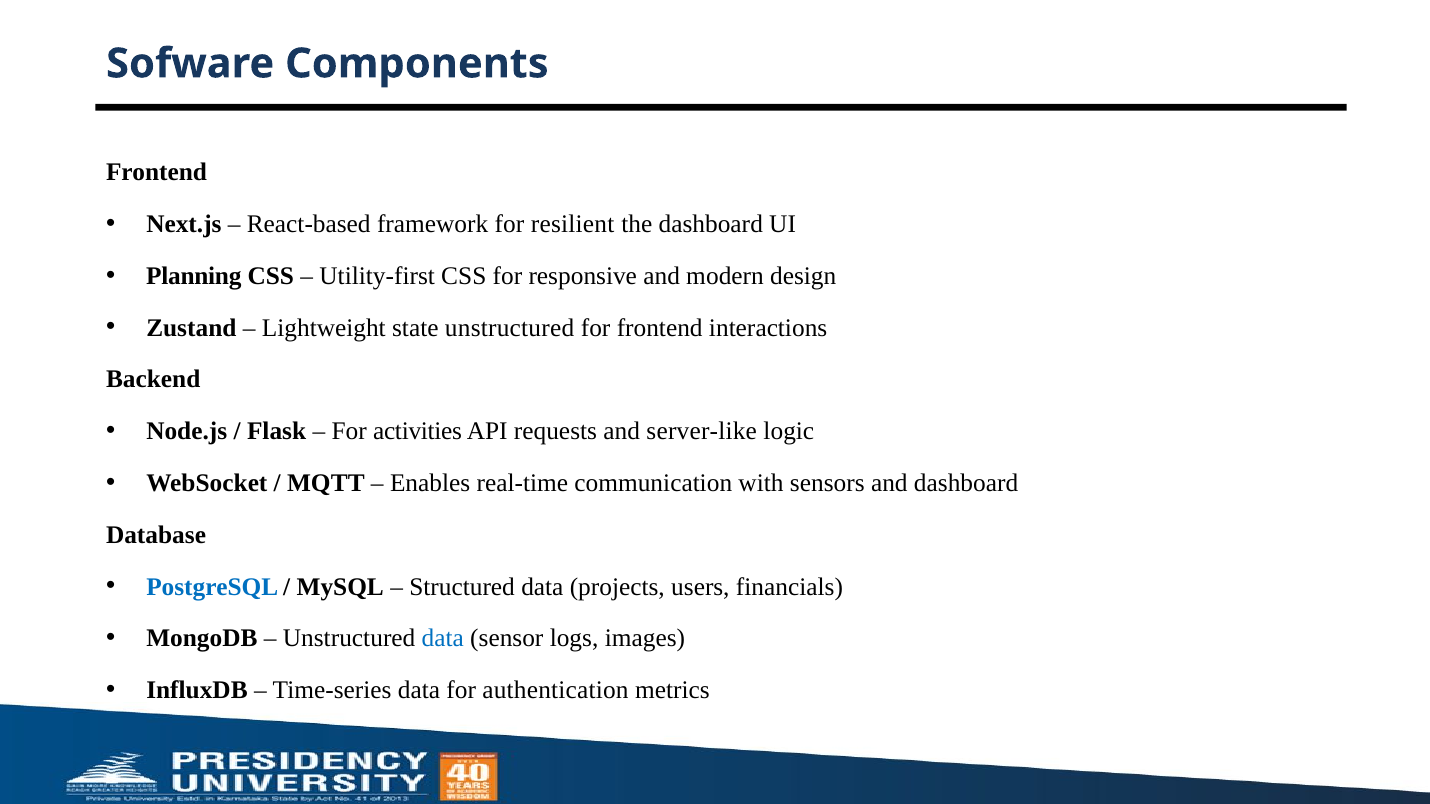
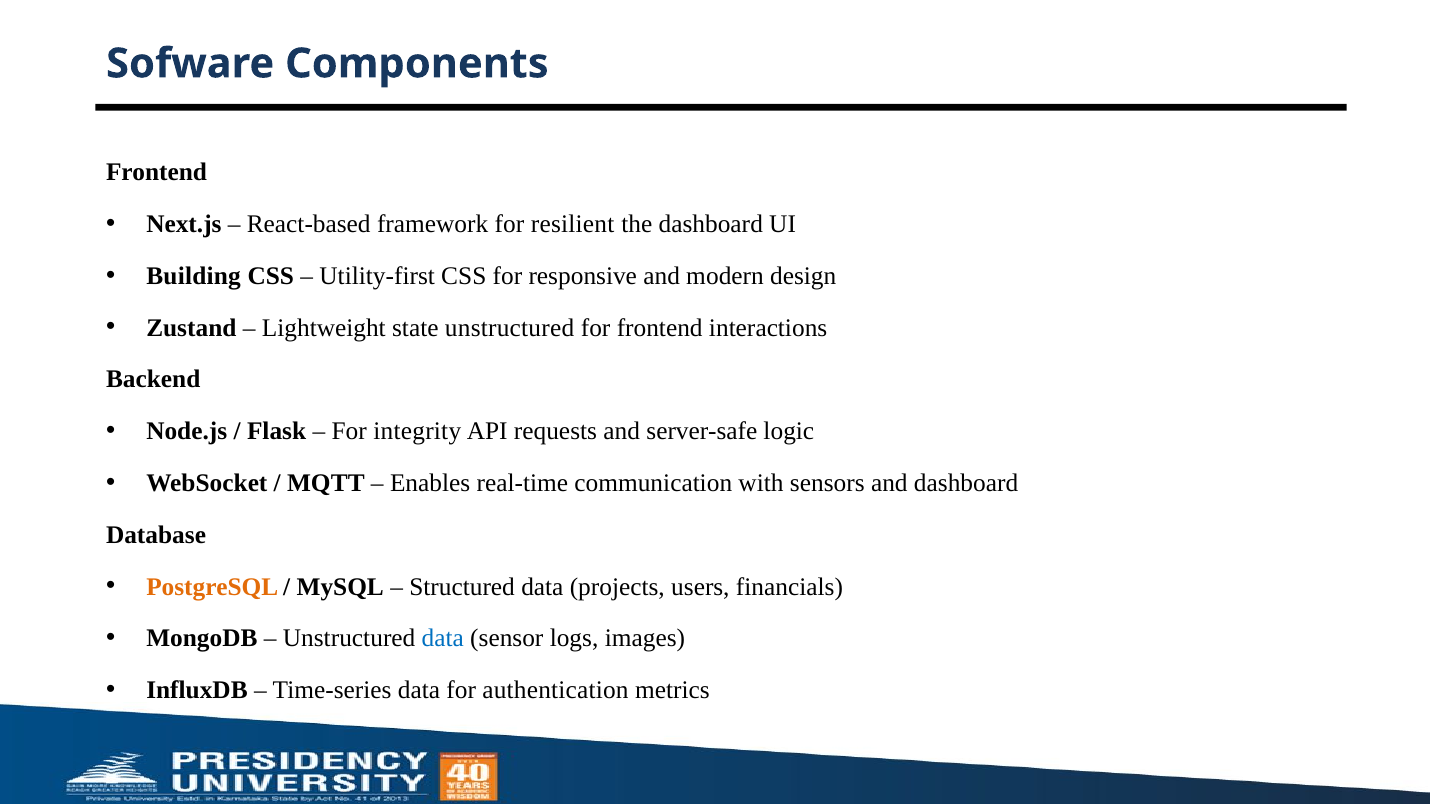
Planning: Planning -> Building (194, 276)
activities: activities -> integrity (417, 432)
server-like: server-like -> server-safe (702, 432)
PostgreSQL colour: blue -> orange (212, 587)
